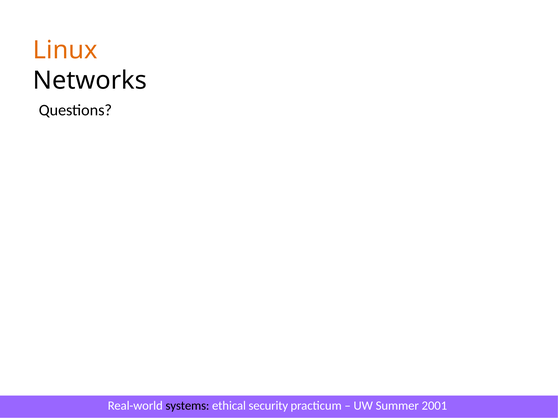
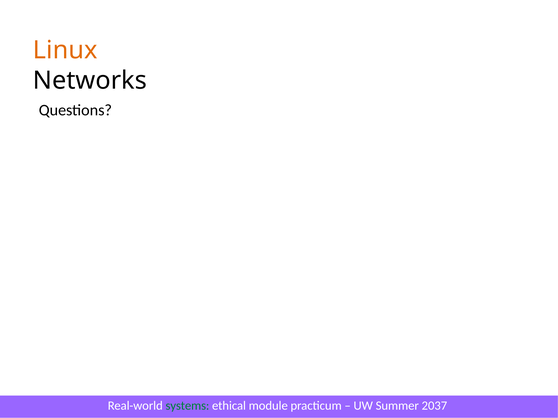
systems colour: black -> green (187, 406)
security: security -> module (268, 406)
2001: 2001 -> 2037 (434, 406)
